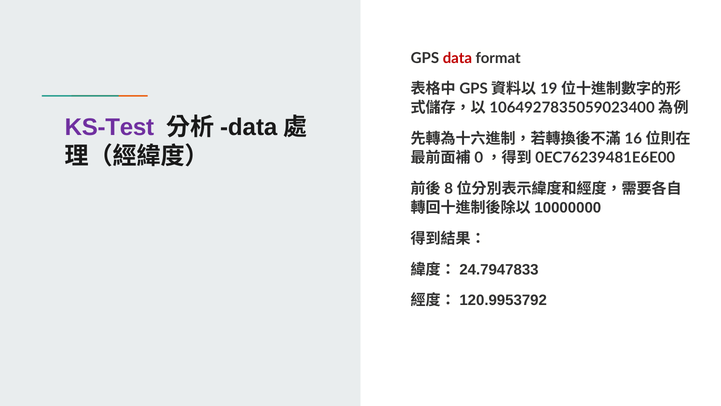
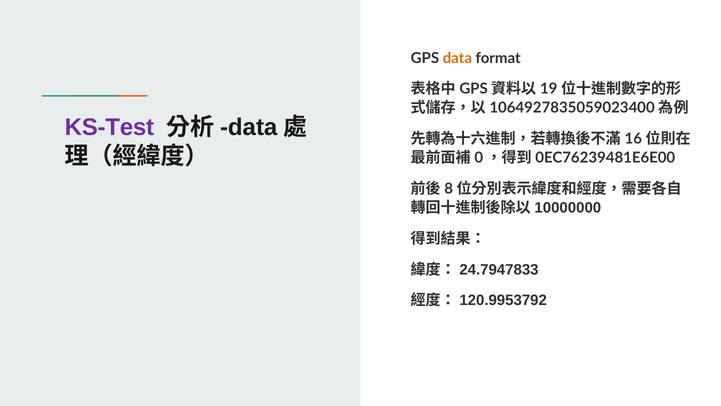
data colour: red -> orange (457, 58)
